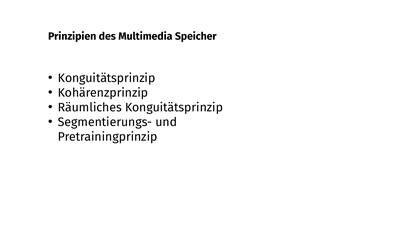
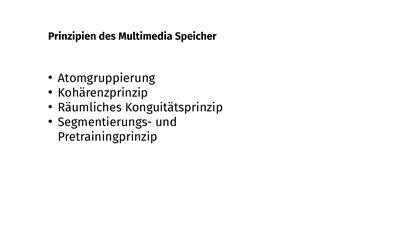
Konguitätsprinzip: Konguitätsprinzip -> Atomgruppierung (107, 78)
